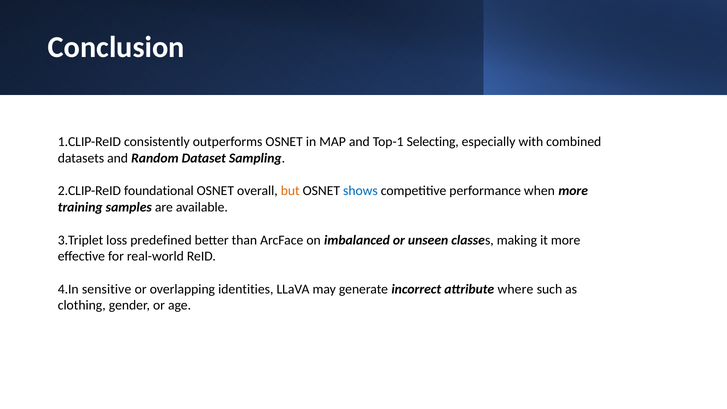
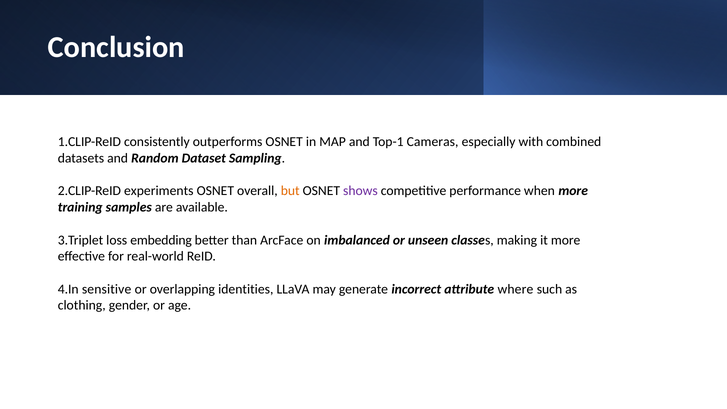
Selecting: Selecting -> Cameras (433, 142)
foundational: foundational -> experiments (159, 191)
shows colour: blue -> purple (360, 191)
predefined: predefined -> embedding (161, 240)
